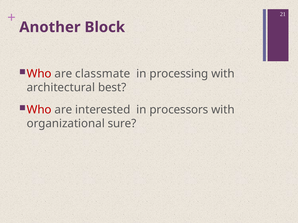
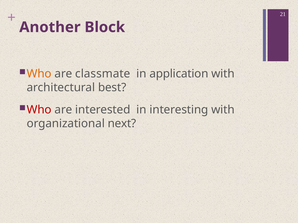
Who colour: red -> orange (39, 74)
processing: processing -> application (179, 74)
processors: processors -> interesting (179, 110)
sure: sure -> next (122, 124)
